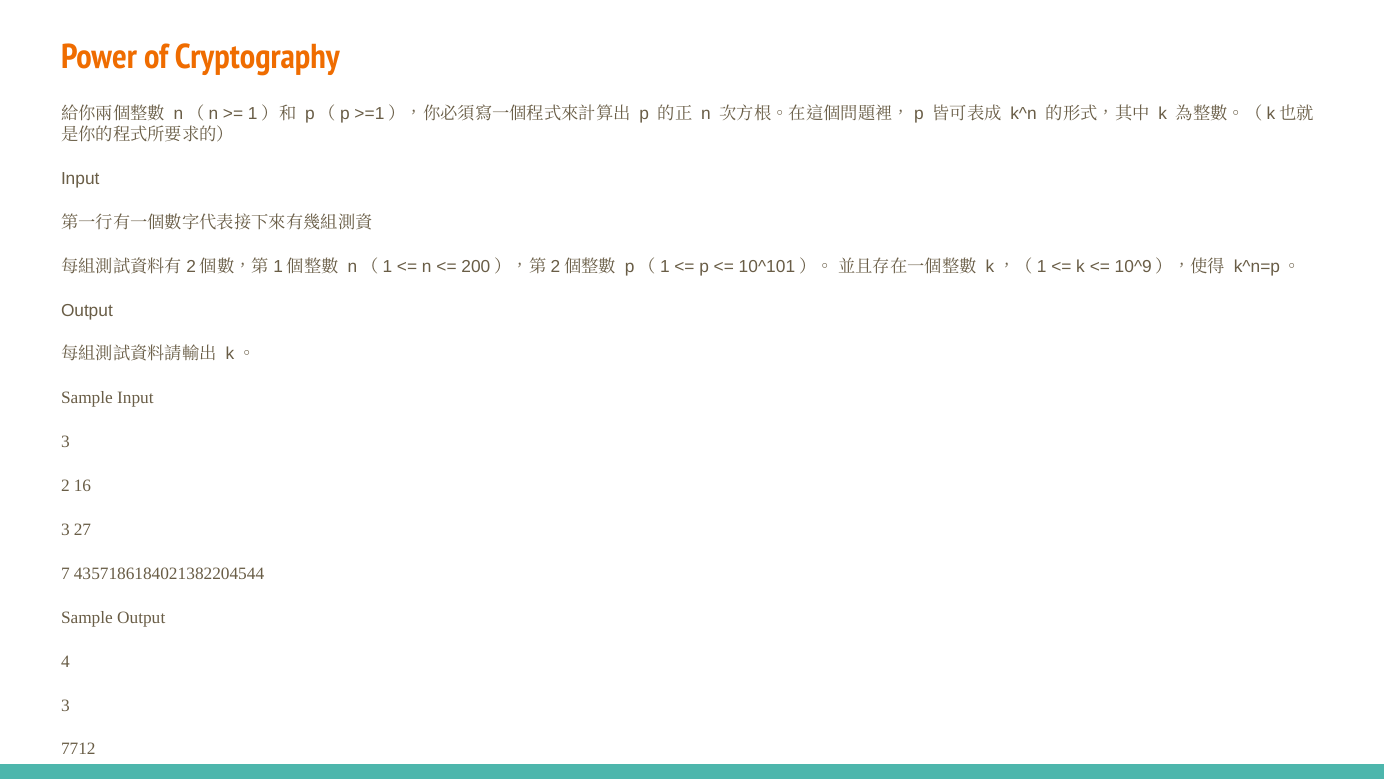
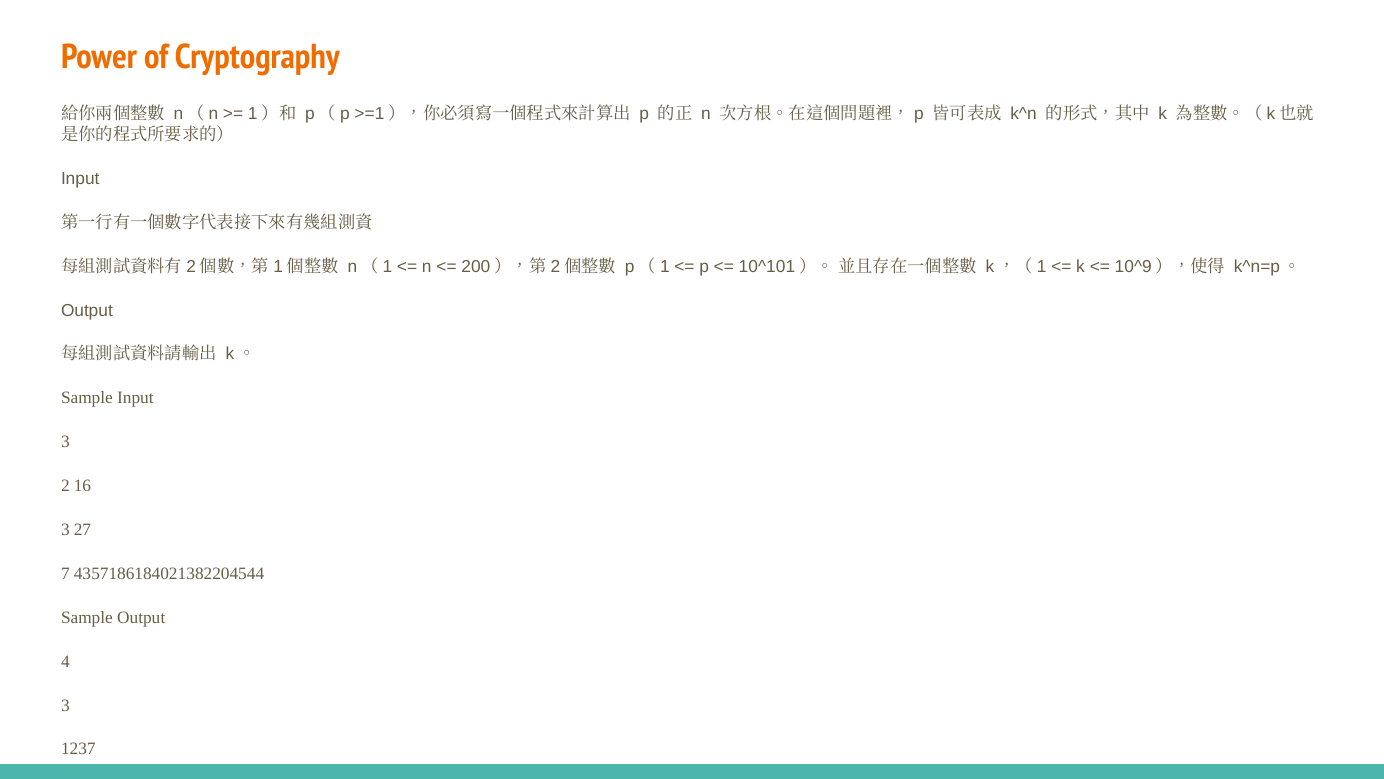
7712: 7712 -> 1237 (78, 749)
